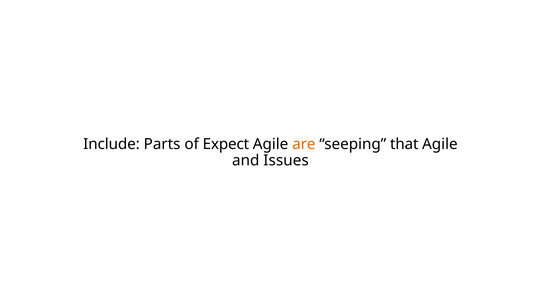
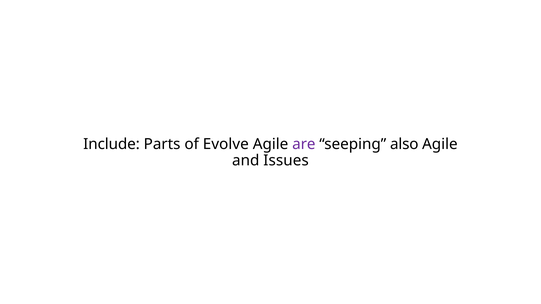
Expect: Expect -> Evolve (226, 144)
are colour: orange -> purple (304, 144)
that: that -> also (404, 144)
